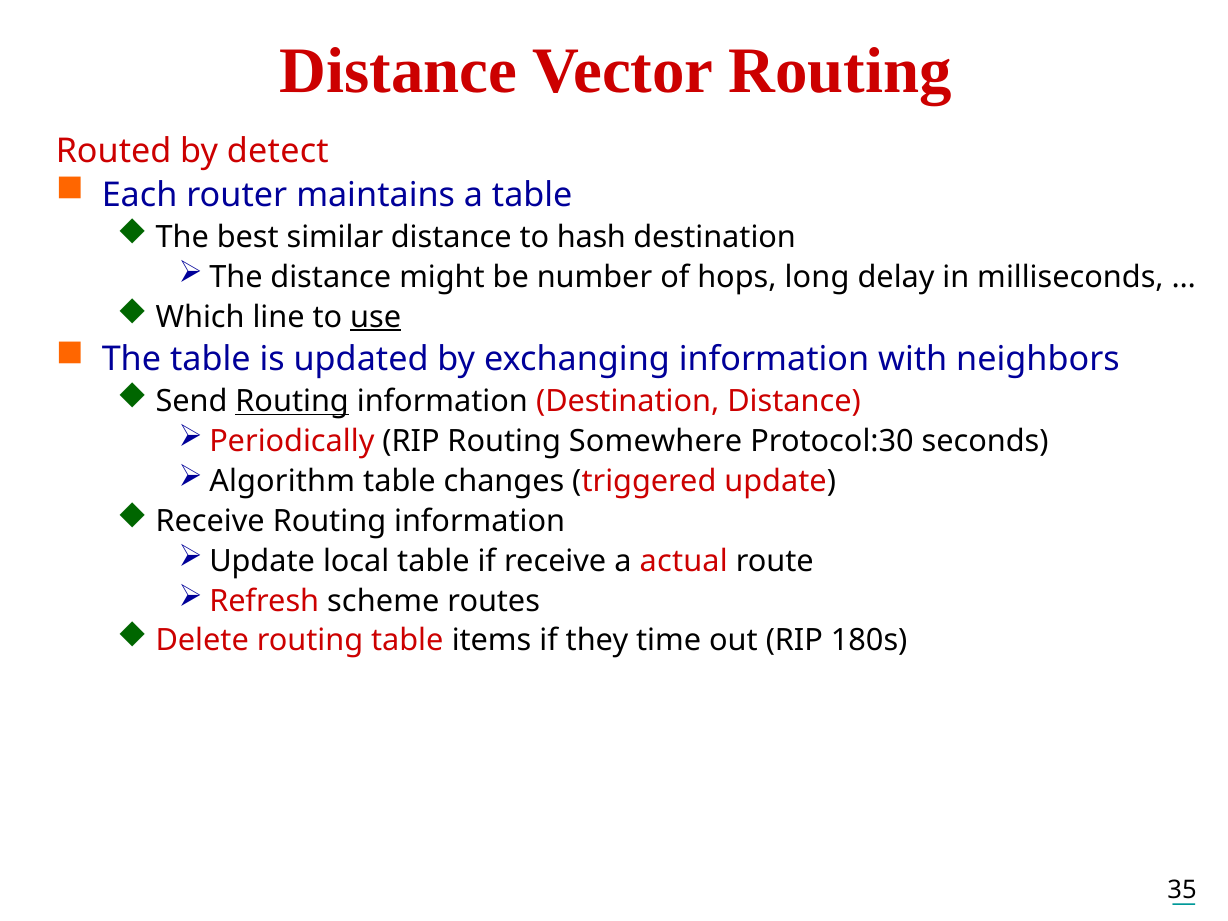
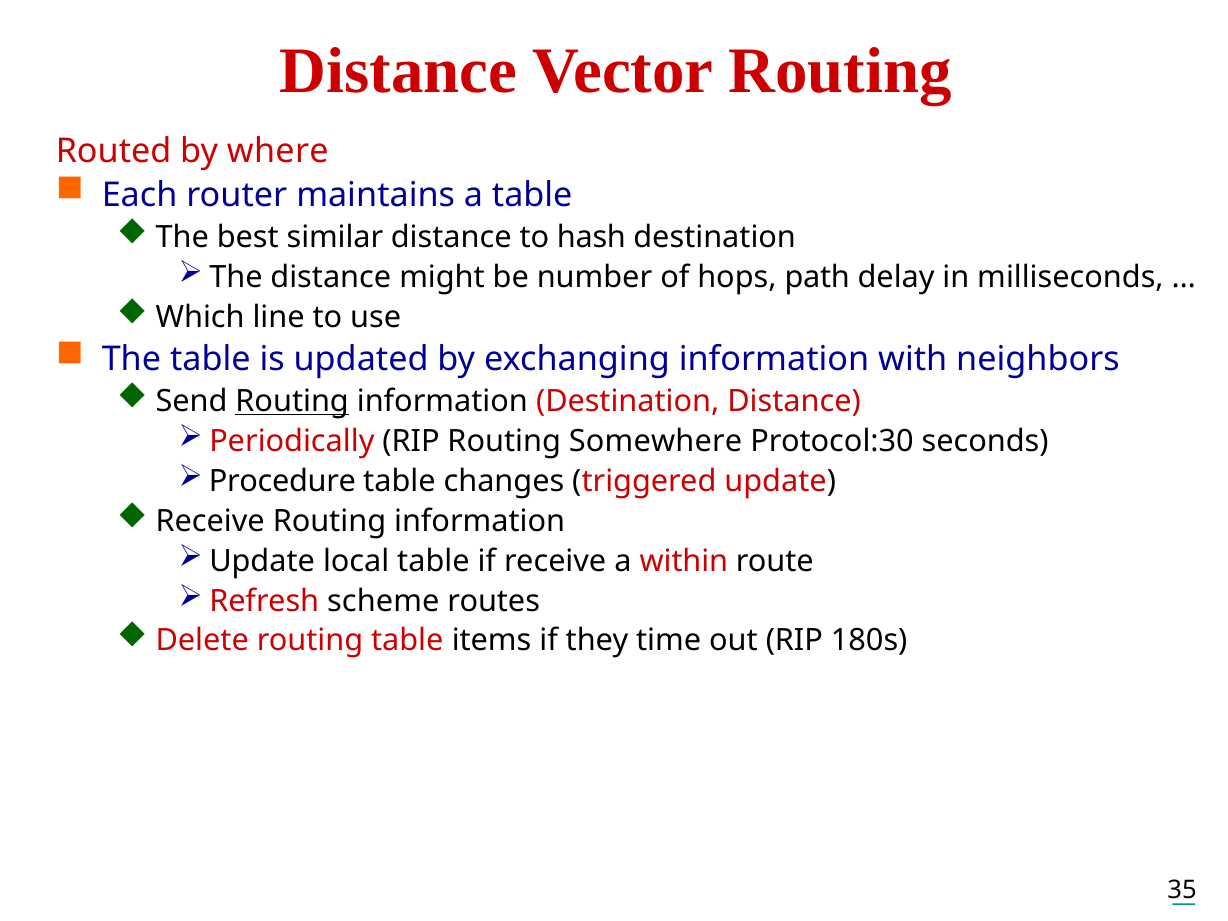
detect: detect -> where (278, 151)
long: long -> path (817, 277)
use underline: present -> none (376, 317)
Algorithm: Algorithm -> Procedure (282, 481)
actual: actual -> within (684, 561)
